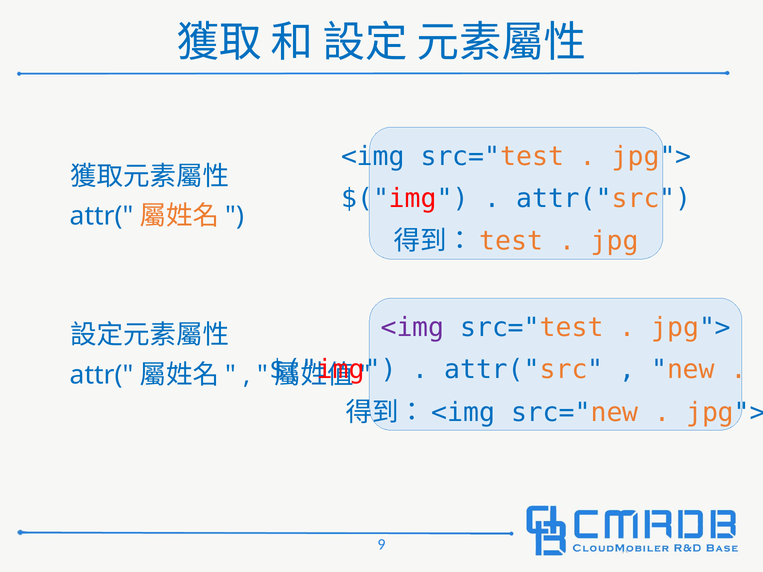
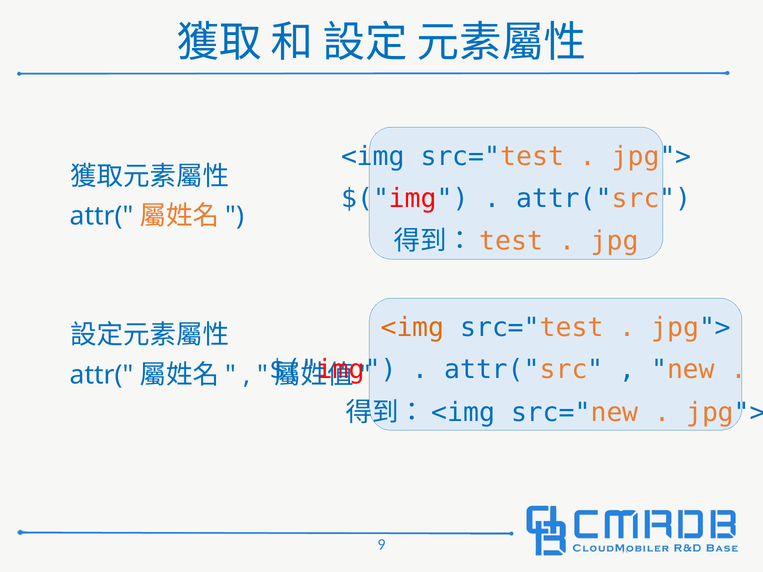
<img colour: purple -> orange (412, 328)
